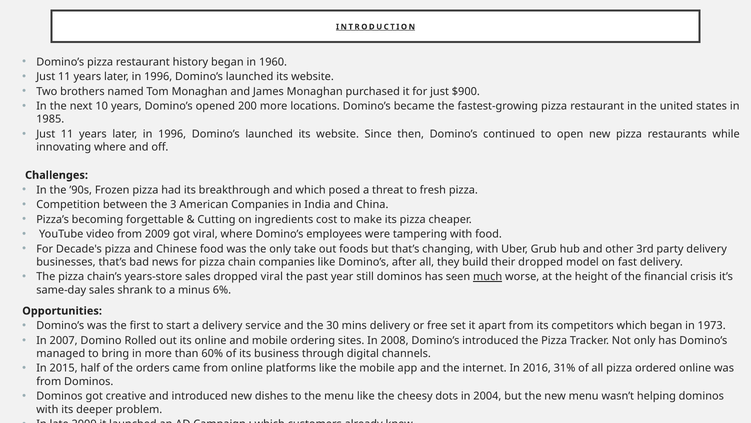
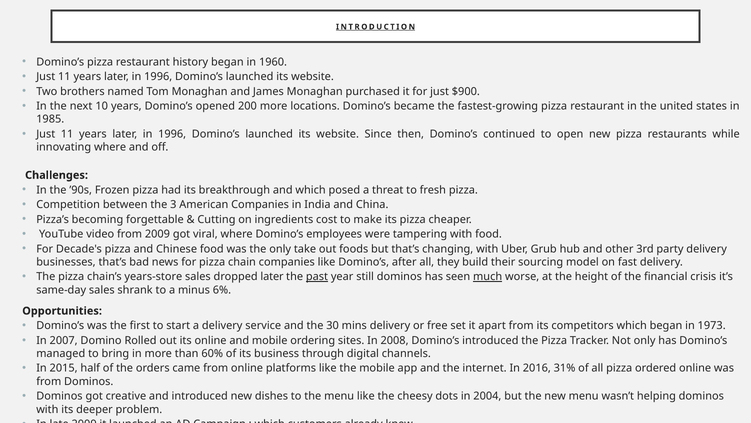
their dropped: dropped -> sourcing (541, 262)
dropped viral: viral -> later (272, 276)
past underline: none -> present (317, 276)
